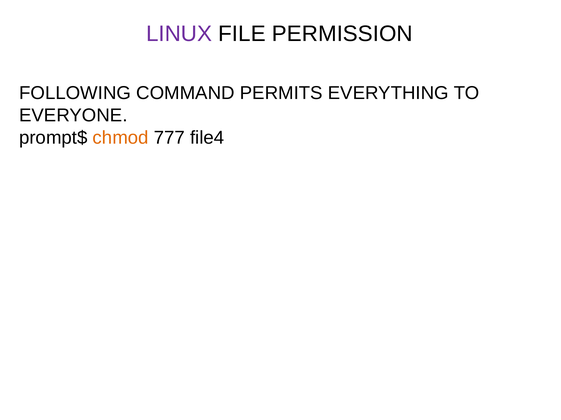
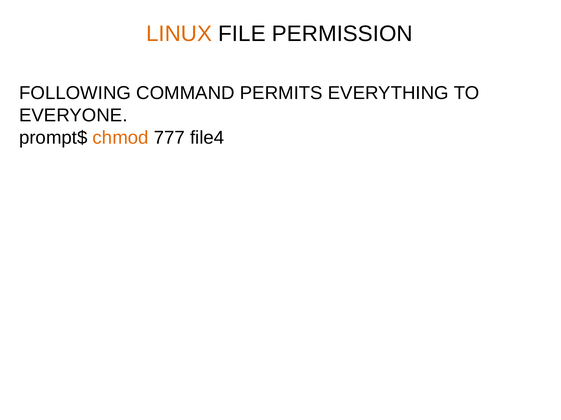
LINUX colour: purple -> orange (179, 34)
